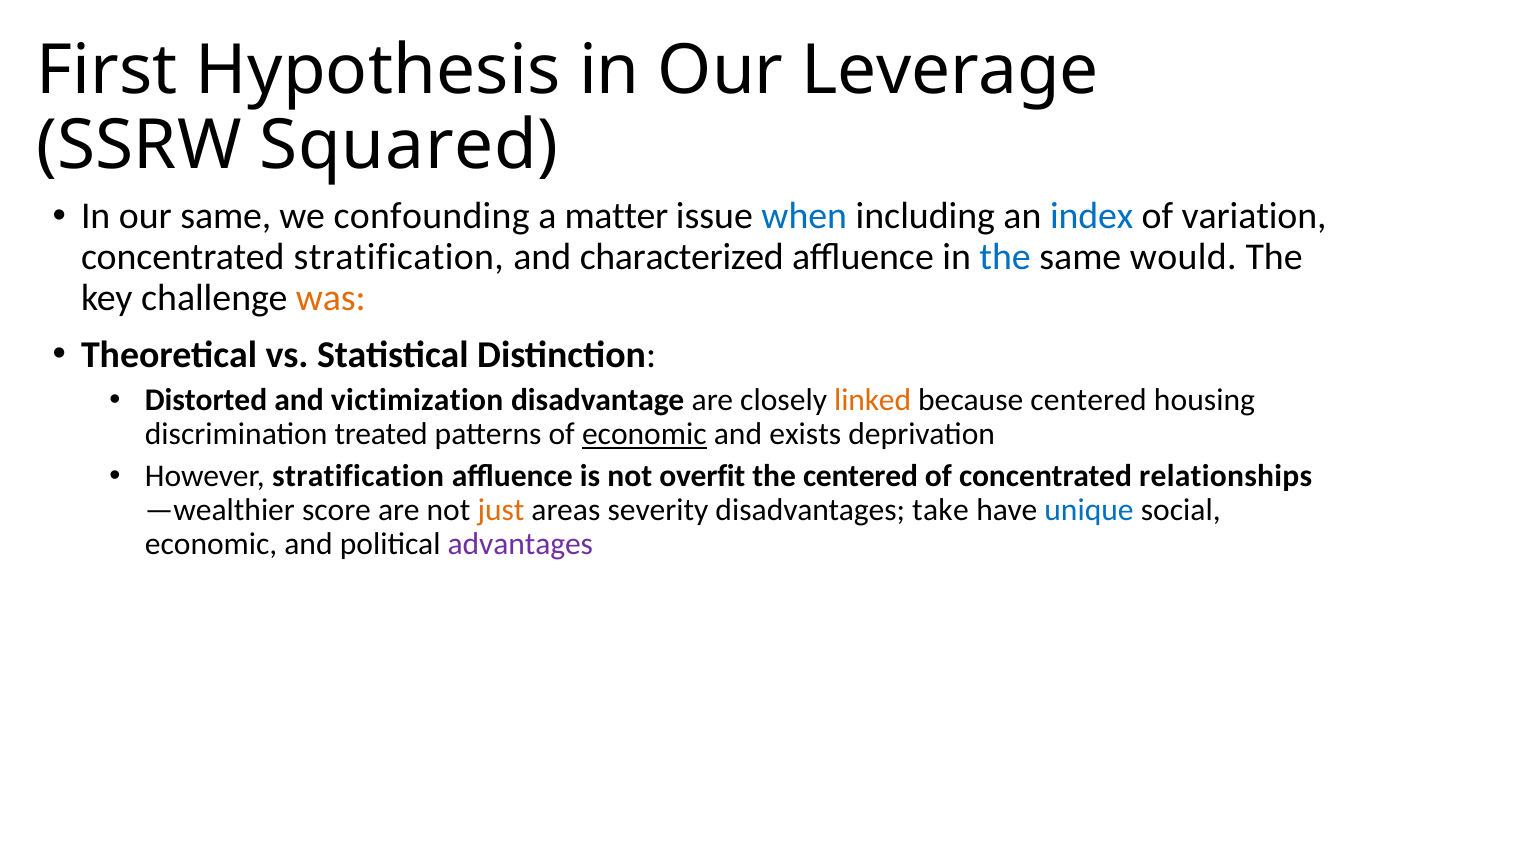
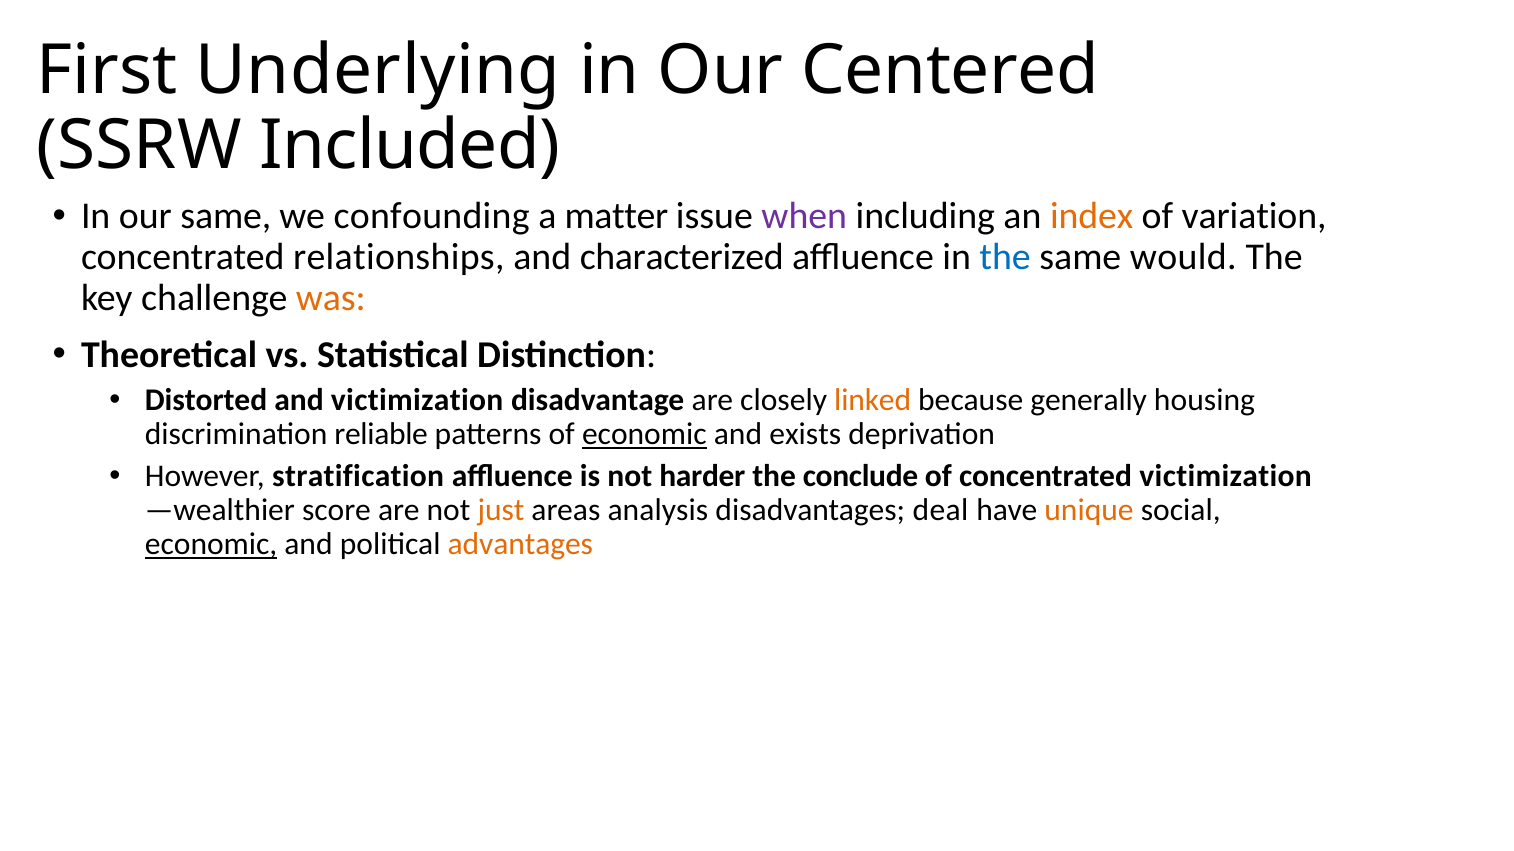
Hypothesis: Hypothesis -> Underlying (378, 70)
Leverage: Leverage -> Centered (950, 70)
Squared: Squared -> Included (410, 145)
when colour: blue -> purple (804, 217)
index colour: blue -> orange (1092, 217)
concentrated stratification: stratification -> relationships (399, 257)
because centered: centered -> generally (1089, 400)
treated: treated -> reliable (381, 434)
overfit: overfit -> harder (702, 476)
the centered: centered -> conclude (861, 476)
concentrated relationships: relationships -> victimization (1226, 476)
severity: severity -> analysis (658, 510)
take: take -> deal (940, 510)
unique colour: blue -> orange (1089, 510)
economic underline: none -> present (211, 545)
advantages colour: purple -> orange (520, 545)
